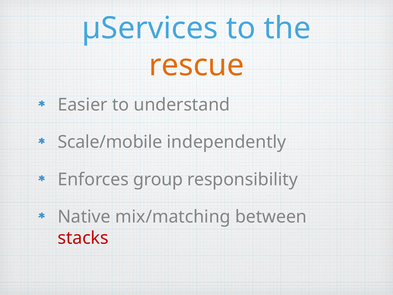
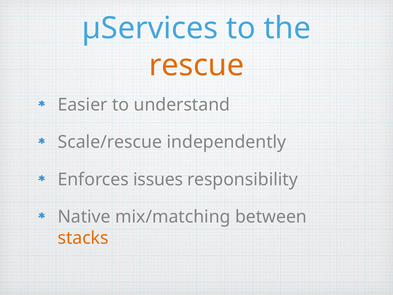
Scale/mobile: Scale/mobile -> Scale/rescue (110, 142)
group: group -> issues (158, 179)
stacks colour: red -> orange (83, 238)
